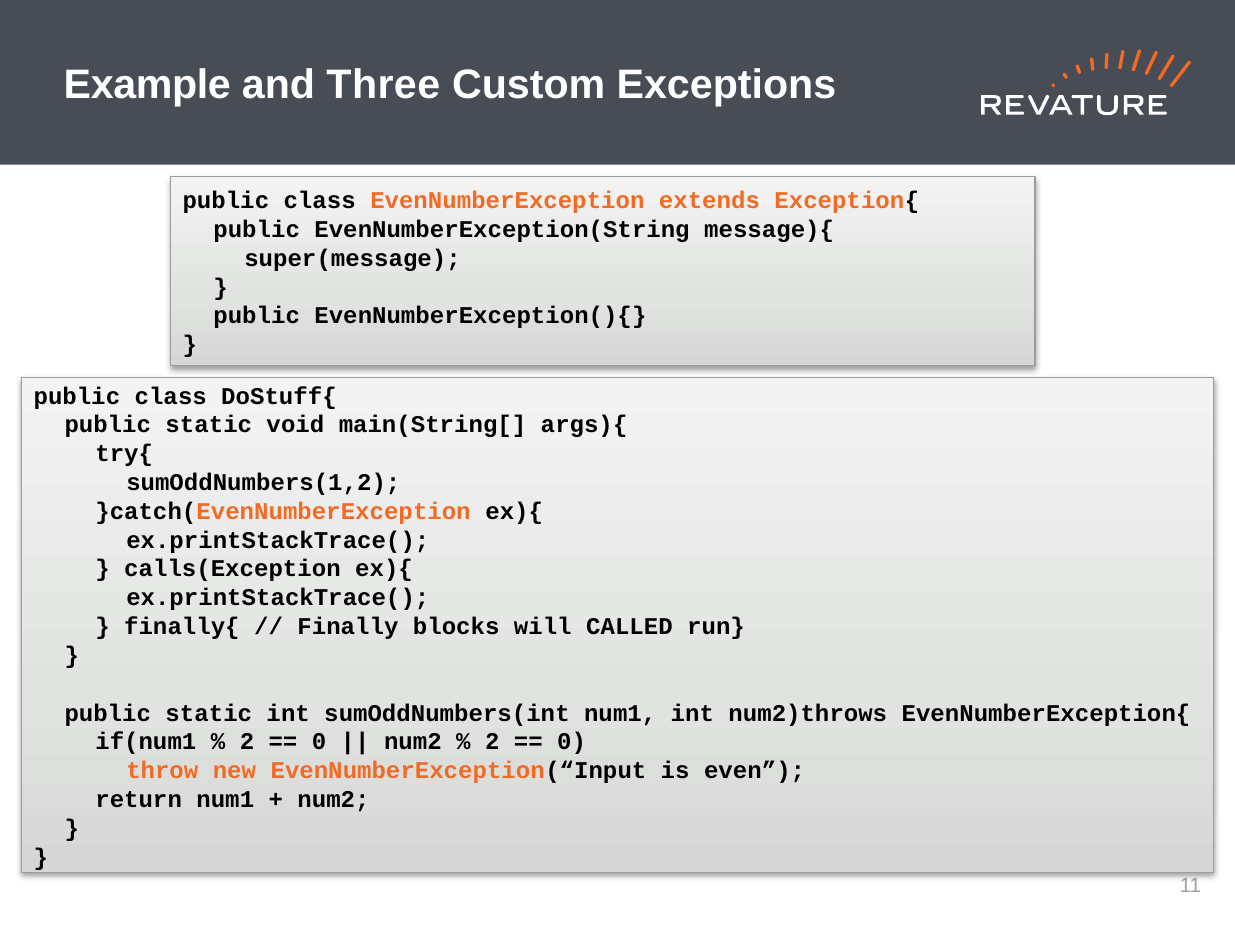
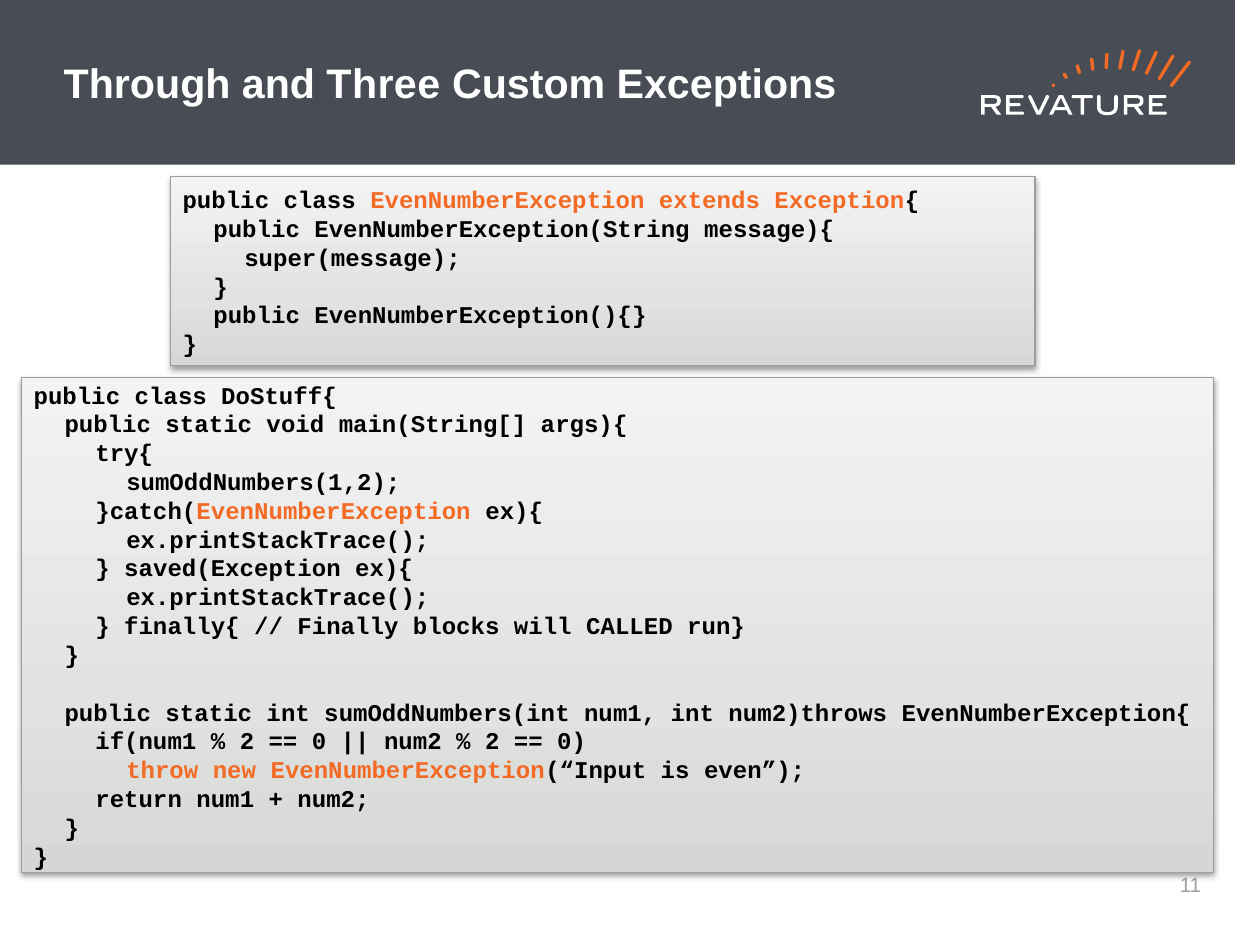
Example: Example -> Through (147, 85)
calls(Exception: calls(Exception -> saved(Exception (232, 569)
